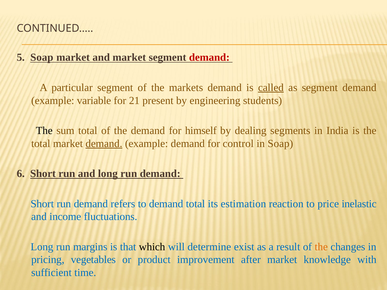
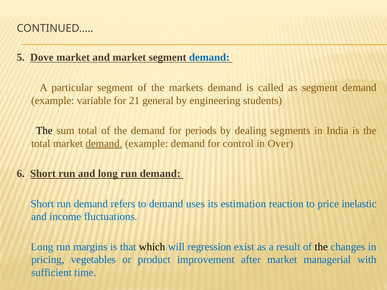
5 Soap: Soap -> Dove (42, 58)
demand colour: red -> blue (209, 58)
called underline: present -> none (271, 88)
present: present -> general (158, 101)
himself: himself -> periods (201, 131)
in Soap: Soap -> Over (280, 144)
demand total: total -> uses (195, 204)
determine: determine -> regression (209, 247)
the colour: orange -> black (321, 247)
knowledge: knowledge -> managerial (327, 260)
